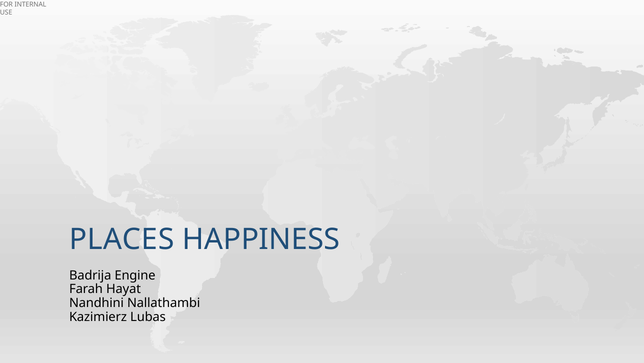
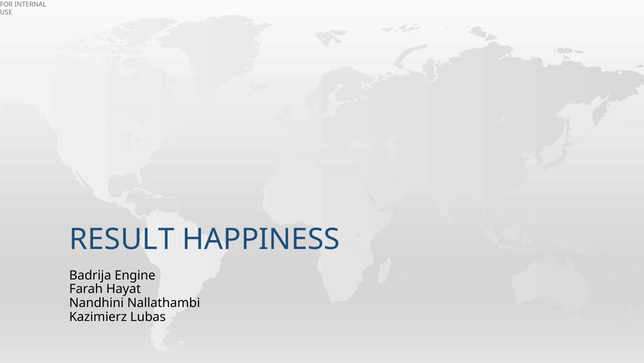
PLACES: PLACES -> RESULT (122, 239)
